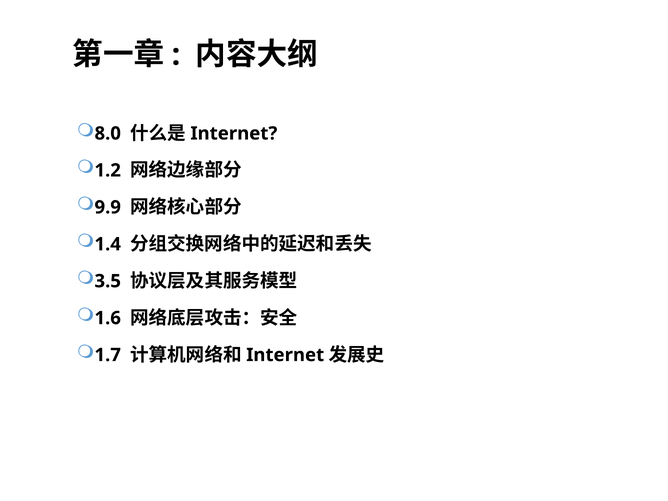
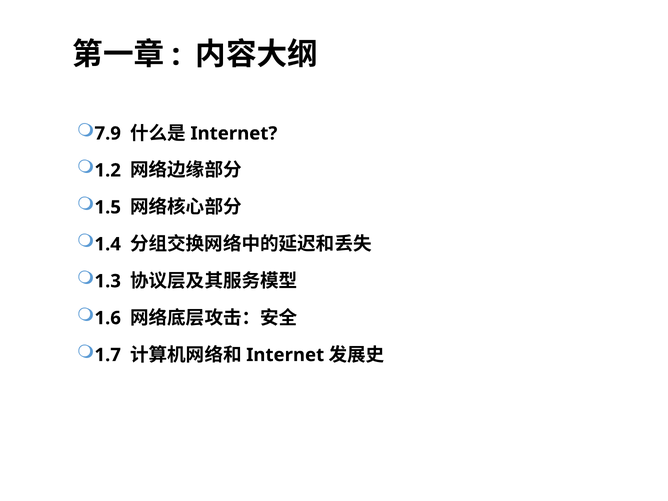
8.0: 8.0 -> 7.9 (108, 133)
9.9: 9.9 -> 1.5 (108, 207)
3.5: 3.5 -> 1.3 (108, 281)
